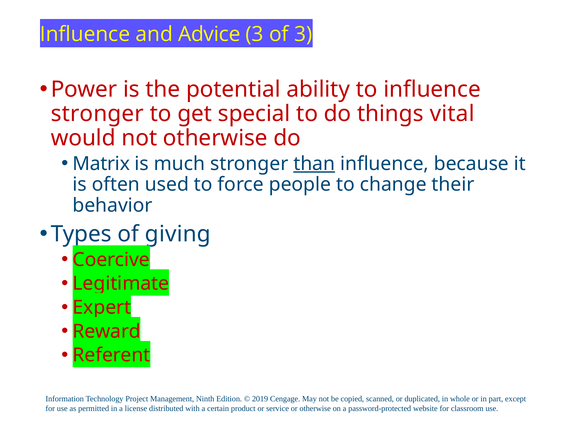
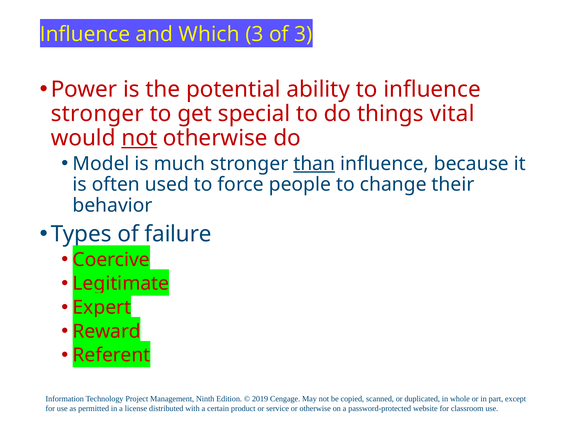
Advice: Advice -> Which (209, 34)
not underline: none -> present (139, 138)
Matrix: Matrix -> Model (101, 164)
giving: giving -> failure (178, 234)
